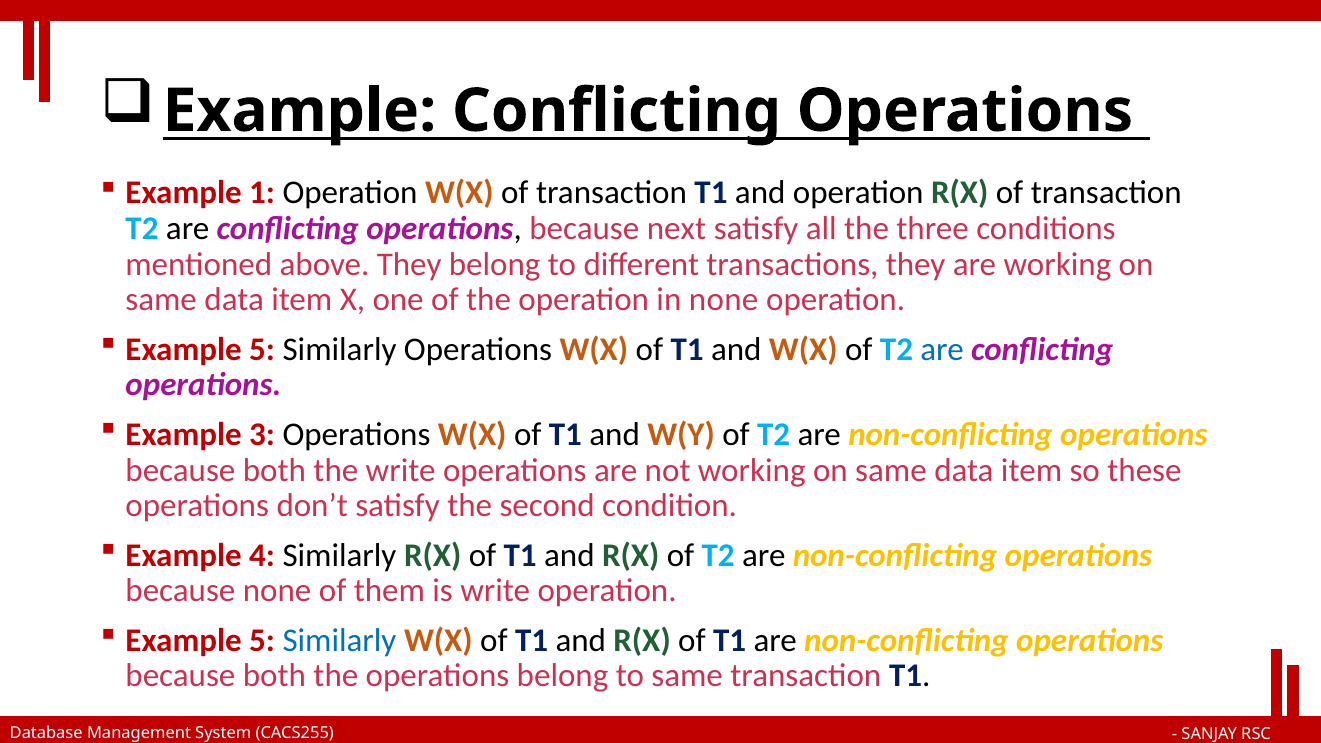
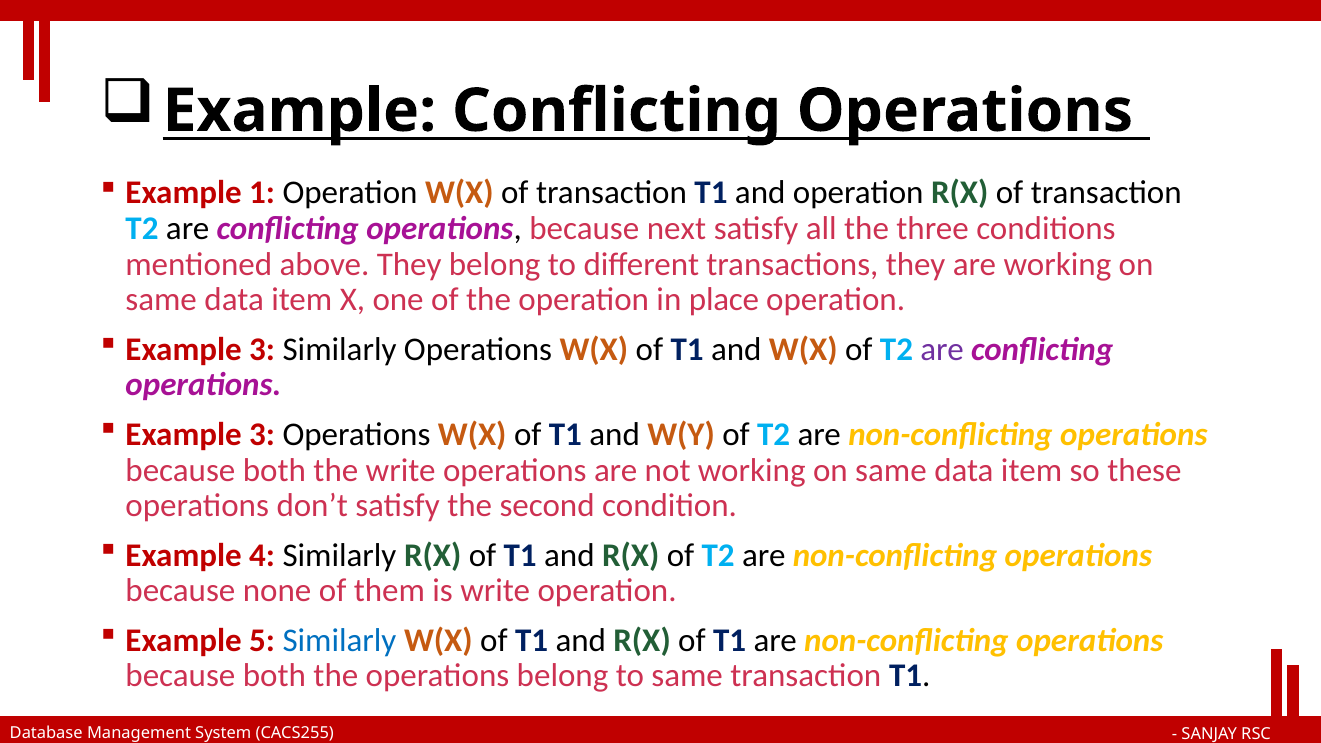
in none: none -> place (724, 300)
5: 5 -> 3 (262, 349)
are colour: blue -> purple (942, 349)
